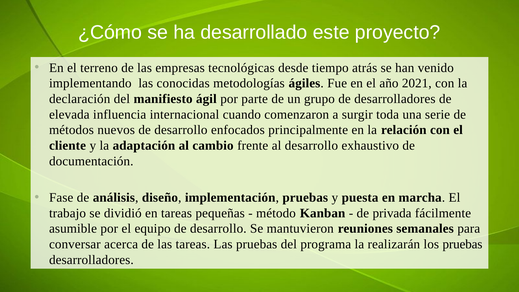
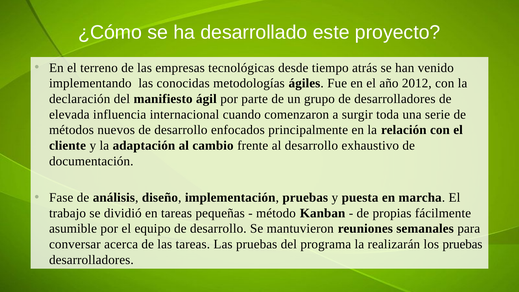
2021: 2021 -> 2012 (417, 83)
privada: privada -> propias (392, 213)
